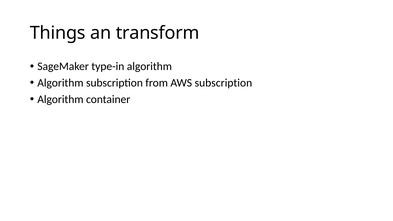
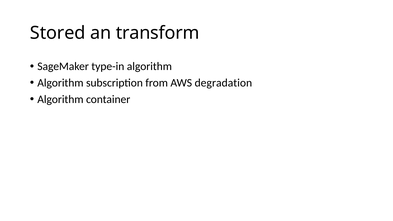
Things: Things -> Stored (58, 33)
AWS subscription: subscription -> degradation (223, 83)
